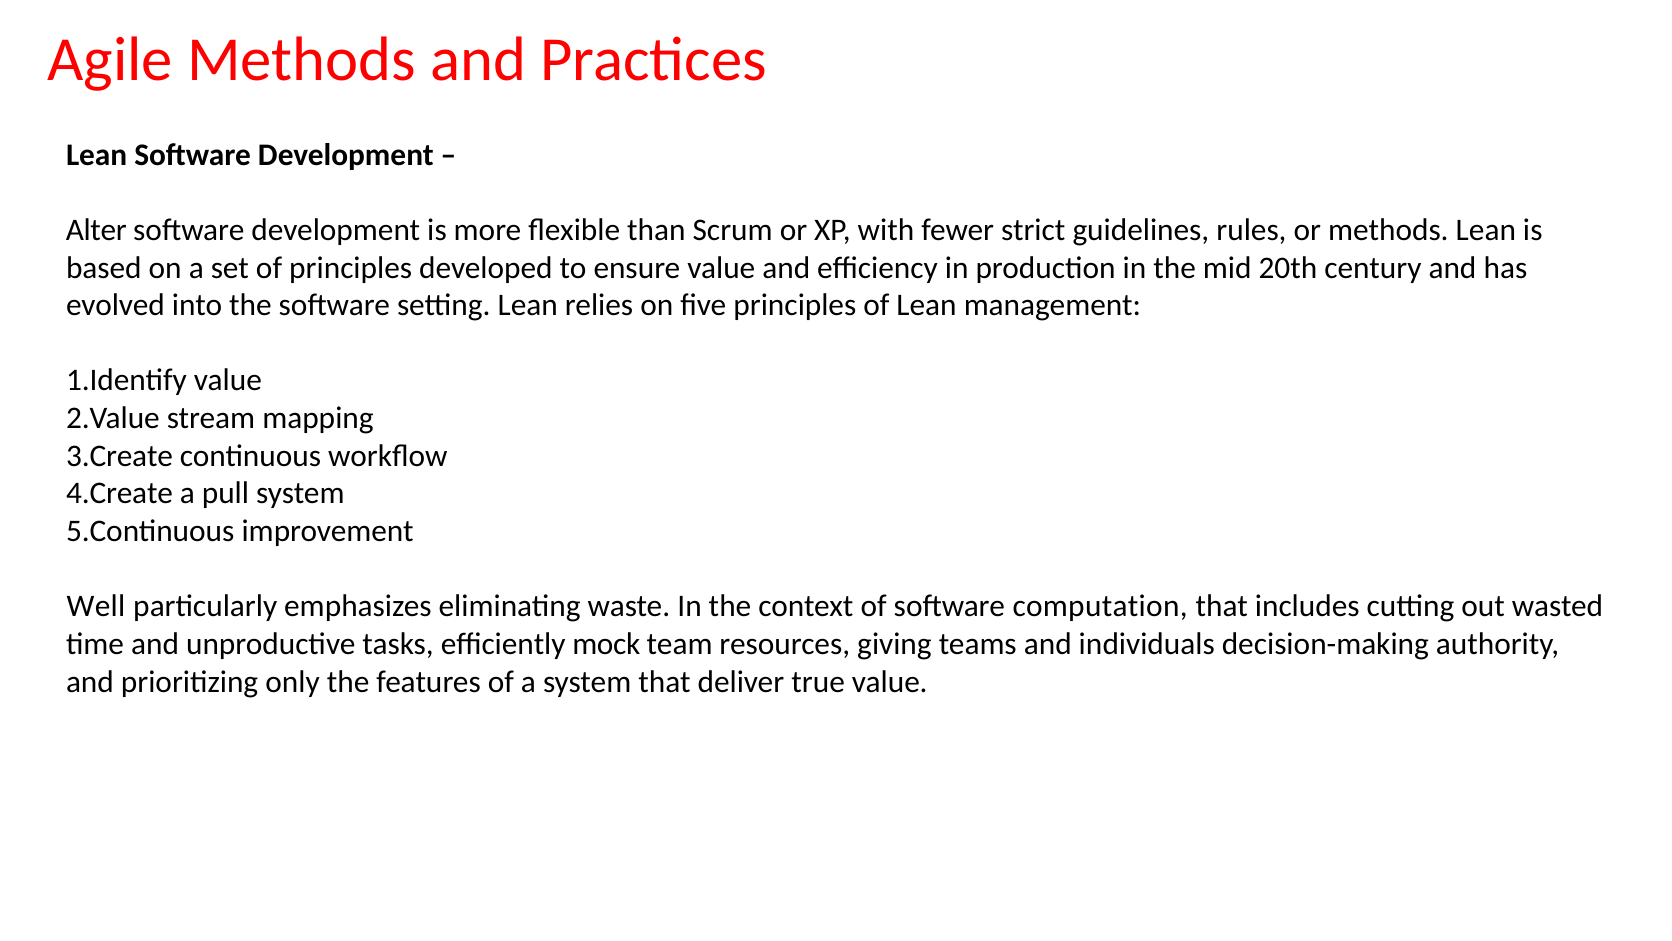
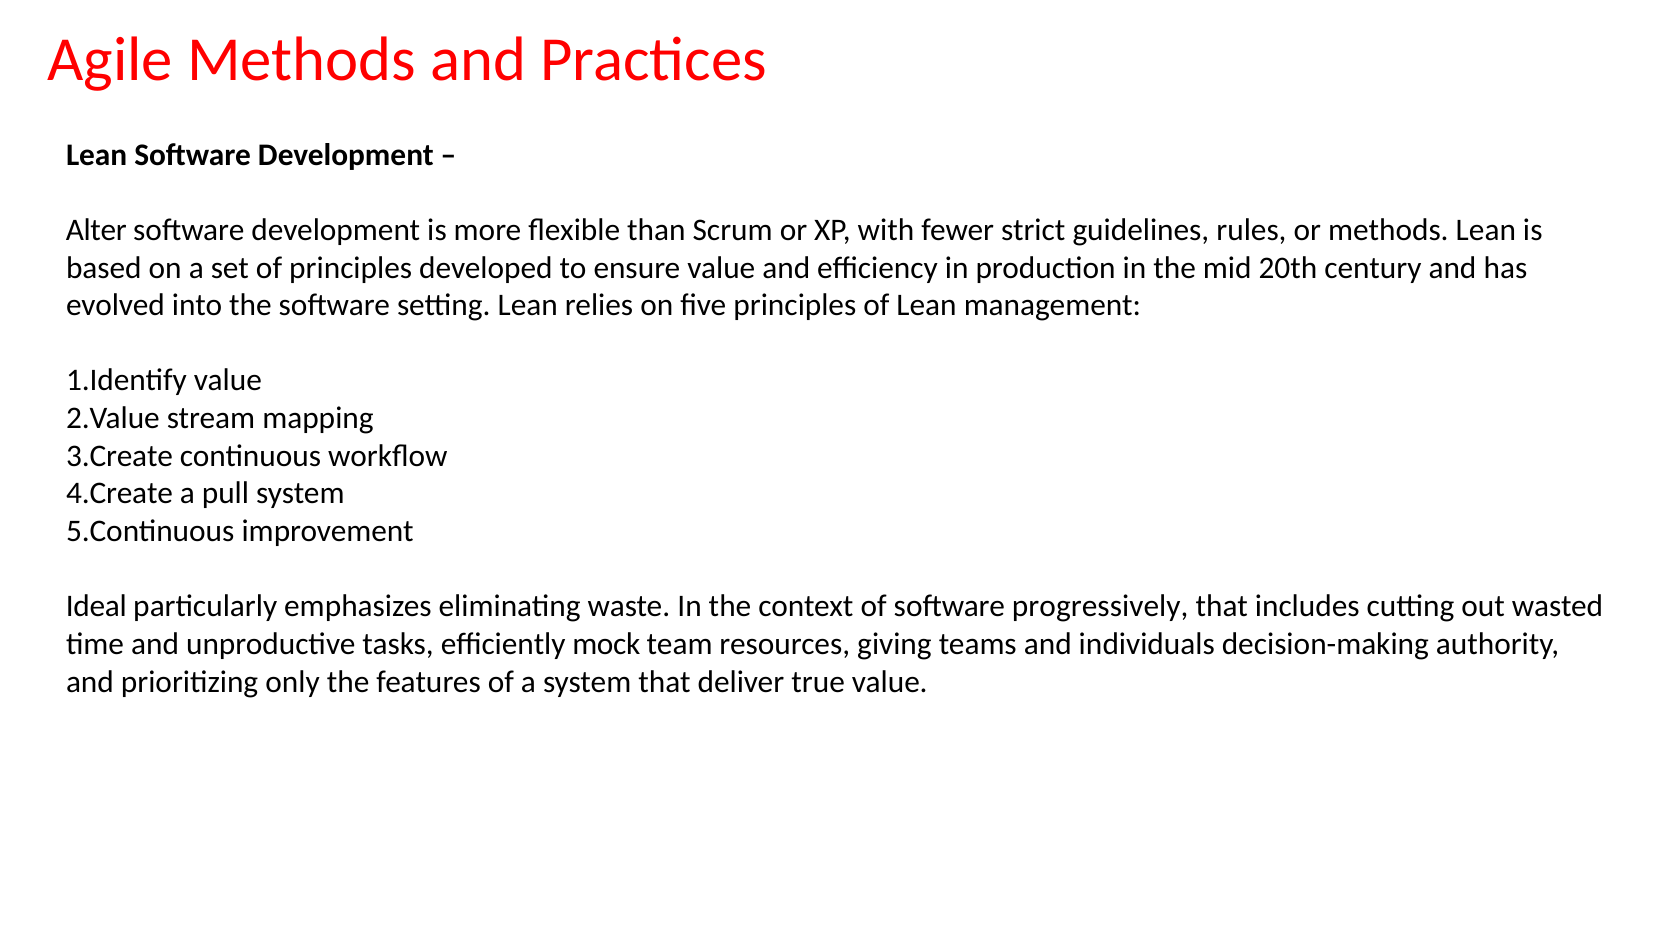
Well: Well -> Ideal (96, 606)
computation: computation -> progressively (1100, 606)
